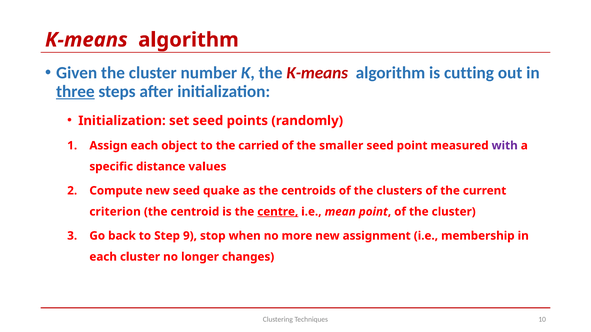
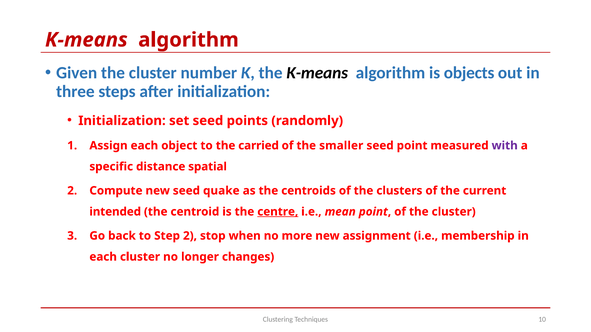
K-means colour: red -> black (317, 73)
cutting: cutting -> objects (469, 73)
three underline: present -> none (75, 92)
values: values -> spatial (208, 167)
criterion: criterion -> intended (115, 212)
Step 9: 9 -> 2 (190, 236)
